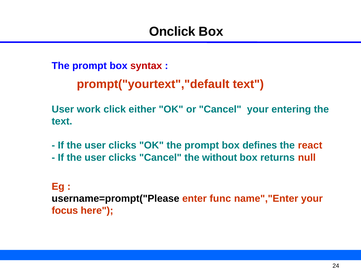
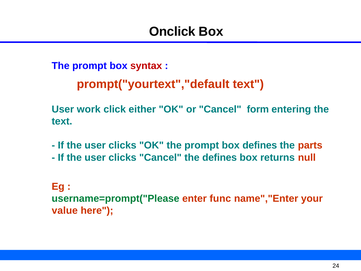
Cancel your: your -> form (258, 109)
react: react -> parts (310, 145)
the without: without -> defines (220, 157)
username=prompt("Please colour: black -> green (116, 198)
focus: focus -> value (65, 210)
